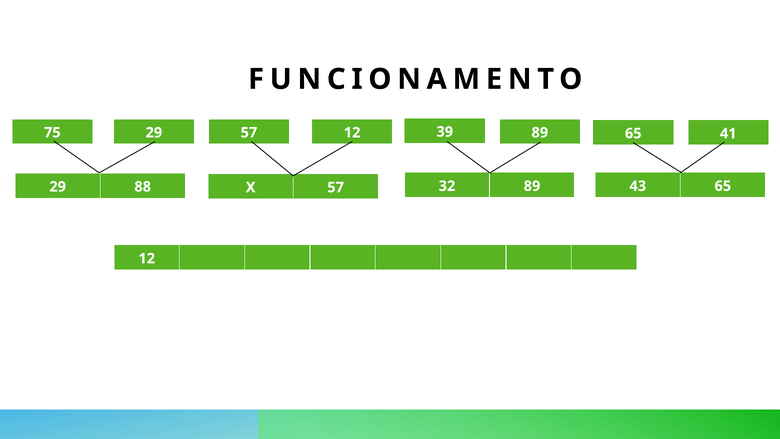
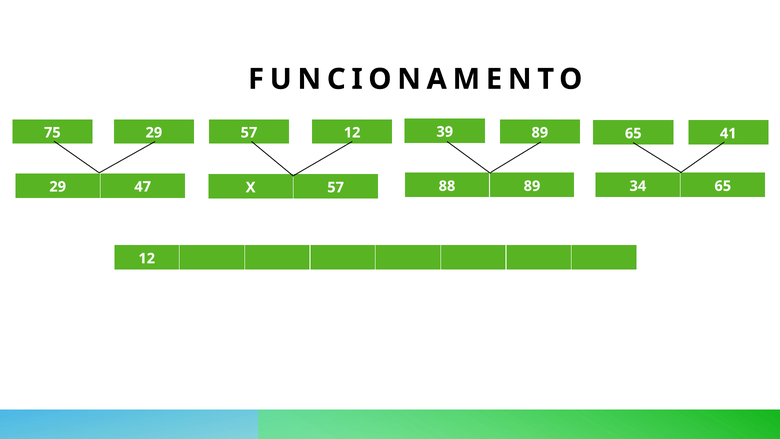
88: 88 -> 47 (143, 187)
32: 32 -> 88 (447, 186)
43: 43 -> 34 (638, 186)
